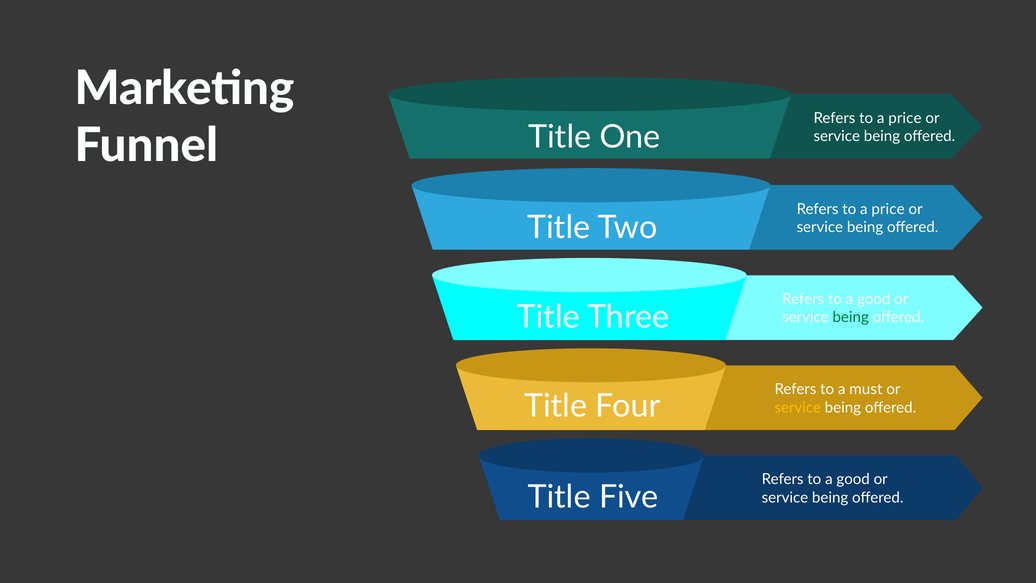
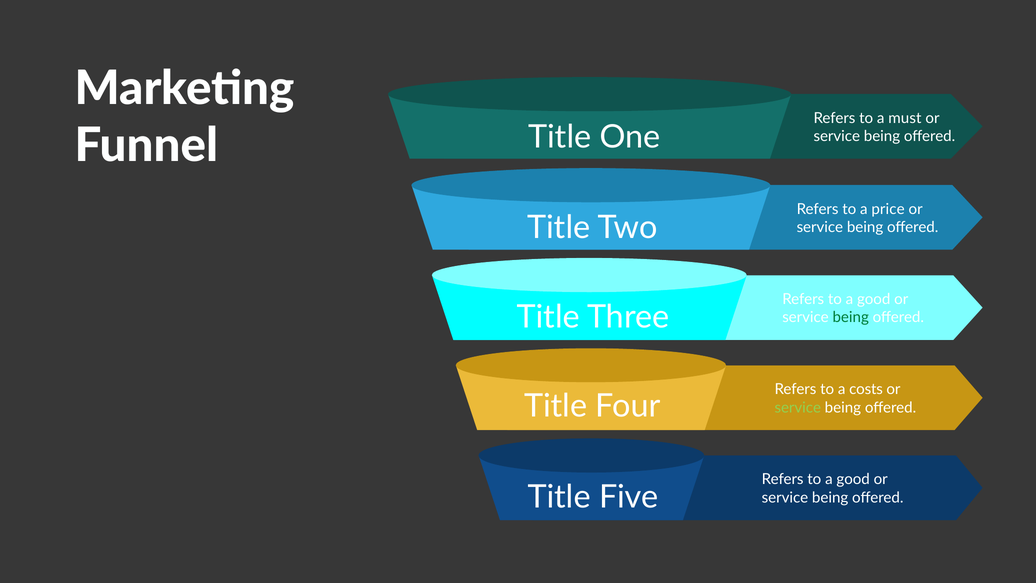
price: price -> must (905, 118)
must: must -> costs (866, 389)
service colour: yellow -> light green (798, 407)
